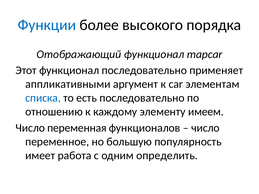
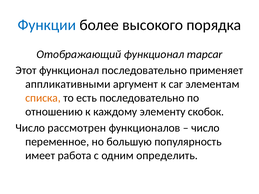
списка colour: blue -> orange (43, 98)
имеем: имеем -> скобок (206, 112)
переменная: переменная -> рассмотрен (77, 128)
